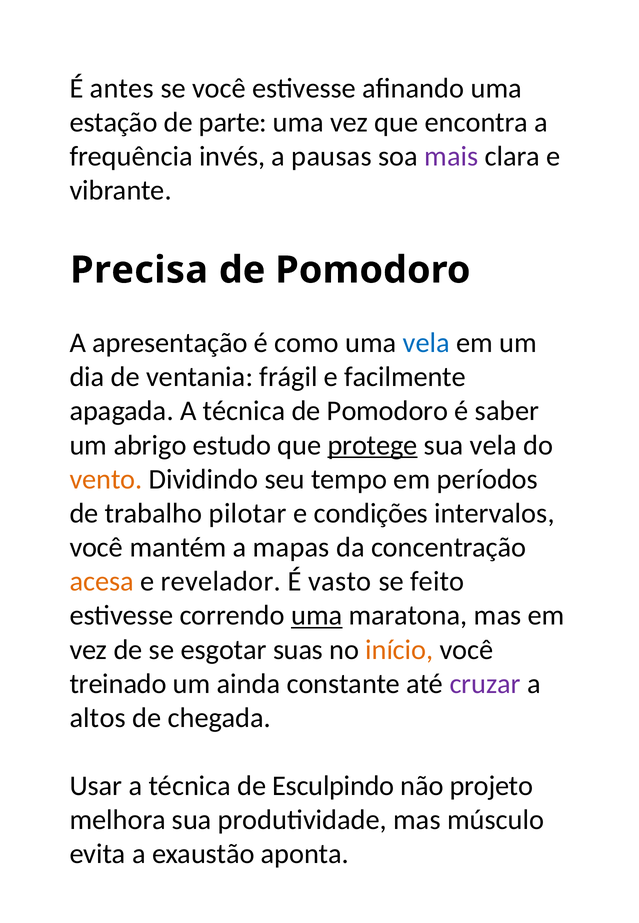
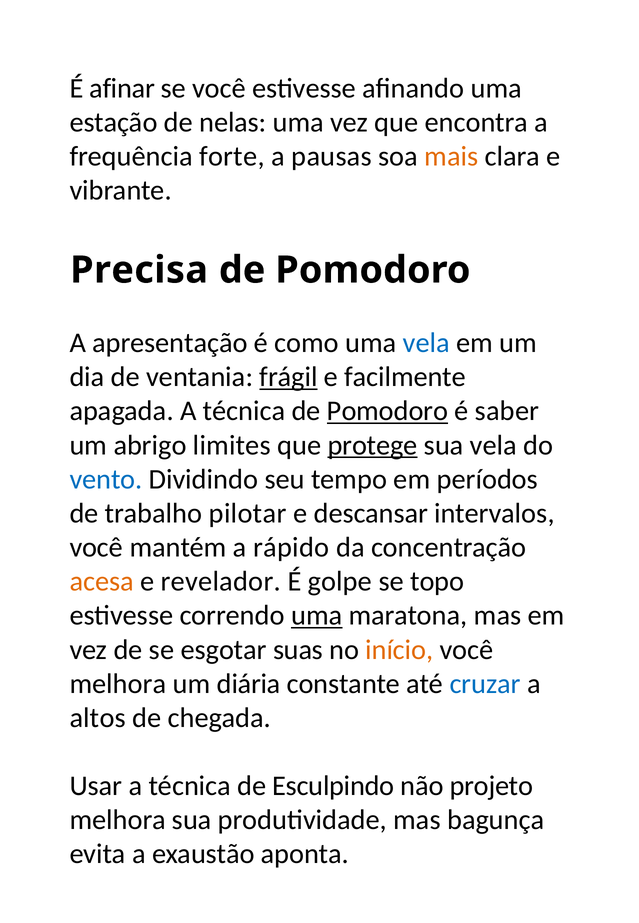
antes: antes -> afinar (122, 88)
parte: parte -> nelas (233, 122)
invés: invés -> forte (232, 156)
mais colour: purple -> orange (451, 156)
frágil underline: none -> present (288, 377)
Pomodoro underline: none -> present (388, 411)
estudo: estudo -> limites (232, 445)
vento colour: orange -> blue (106, 479)
condições: condições -> descansar (371, 513)
mapas: mapas -> rápido (291, 547)
vasto: vasto -> golpe (340, 581)
feito: feito -> topo (437, 581)
treinado: treinado -> melhora (118, 684)
ainda: ainda -> diária (249, 684)
cruzar colour: purple -> blue (485, 684)
músculo: músculo -> bagunça (496, 820)
